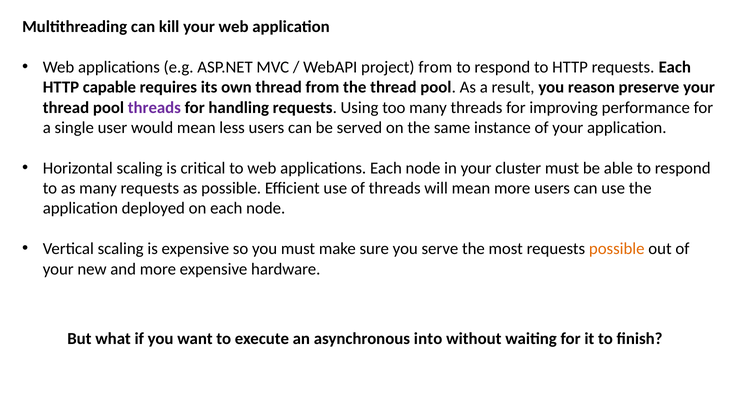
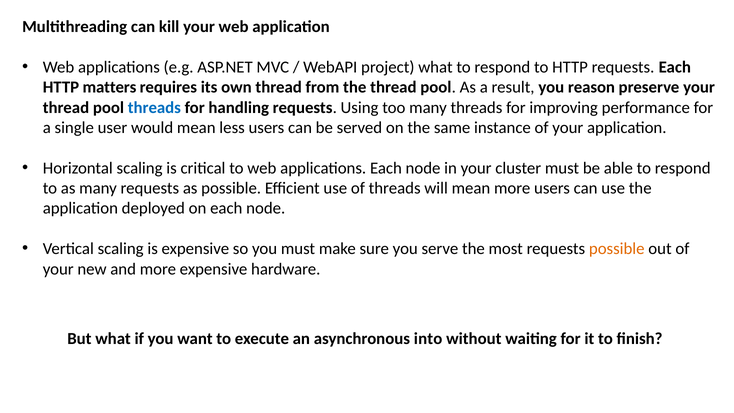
project from: from -> what (435, 67)
capable: capable -> matters (109, 87)
threads colour: purple -> blue (154, 107)
